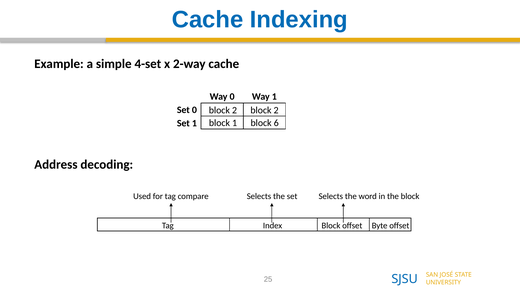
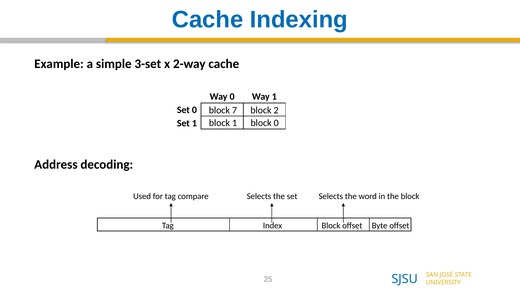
4-set: 4-set -> 3-set (148, 64)
2: 2 -> 7 (235, 110)
block 6: 6 -> 0 (276, 123)
